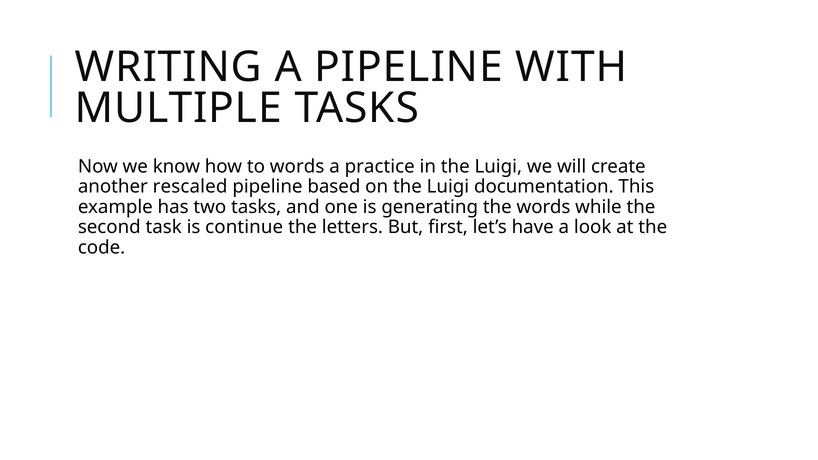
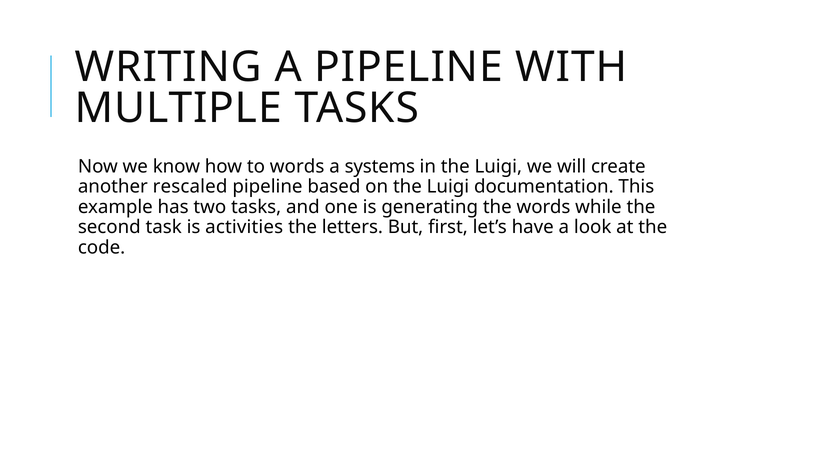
practice: practice -> systems (380, 166)
continue: continue -> activities (244, 227)
